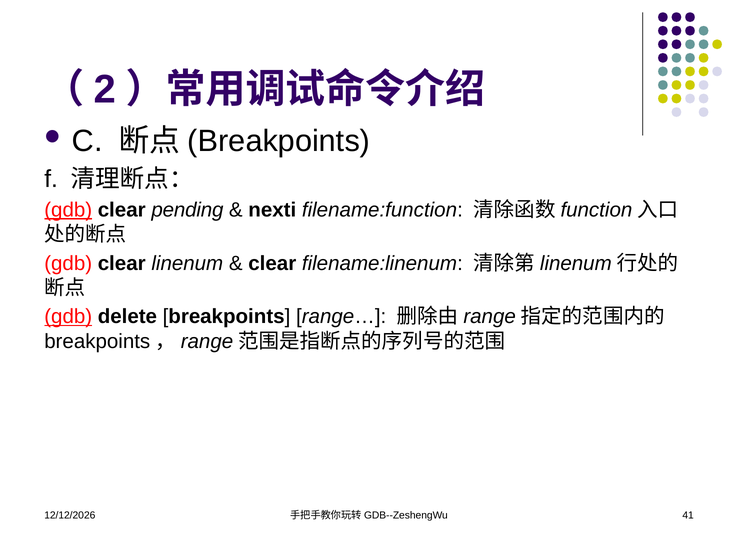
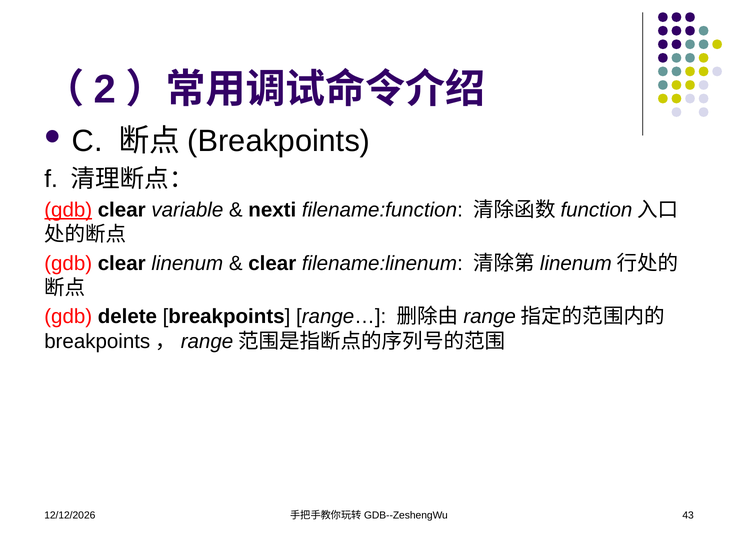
pending: pending -> variable (187, 210)
gdb underline: present -> none (68, 316)
41: 41 -> 43 (688, 515)
